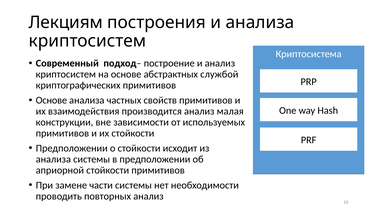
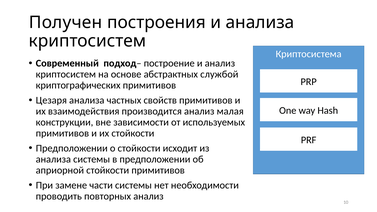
Лекциям: Лекциям -> Получен (66, 22)
Основе: Основе -> Цезаря (51, 100)
